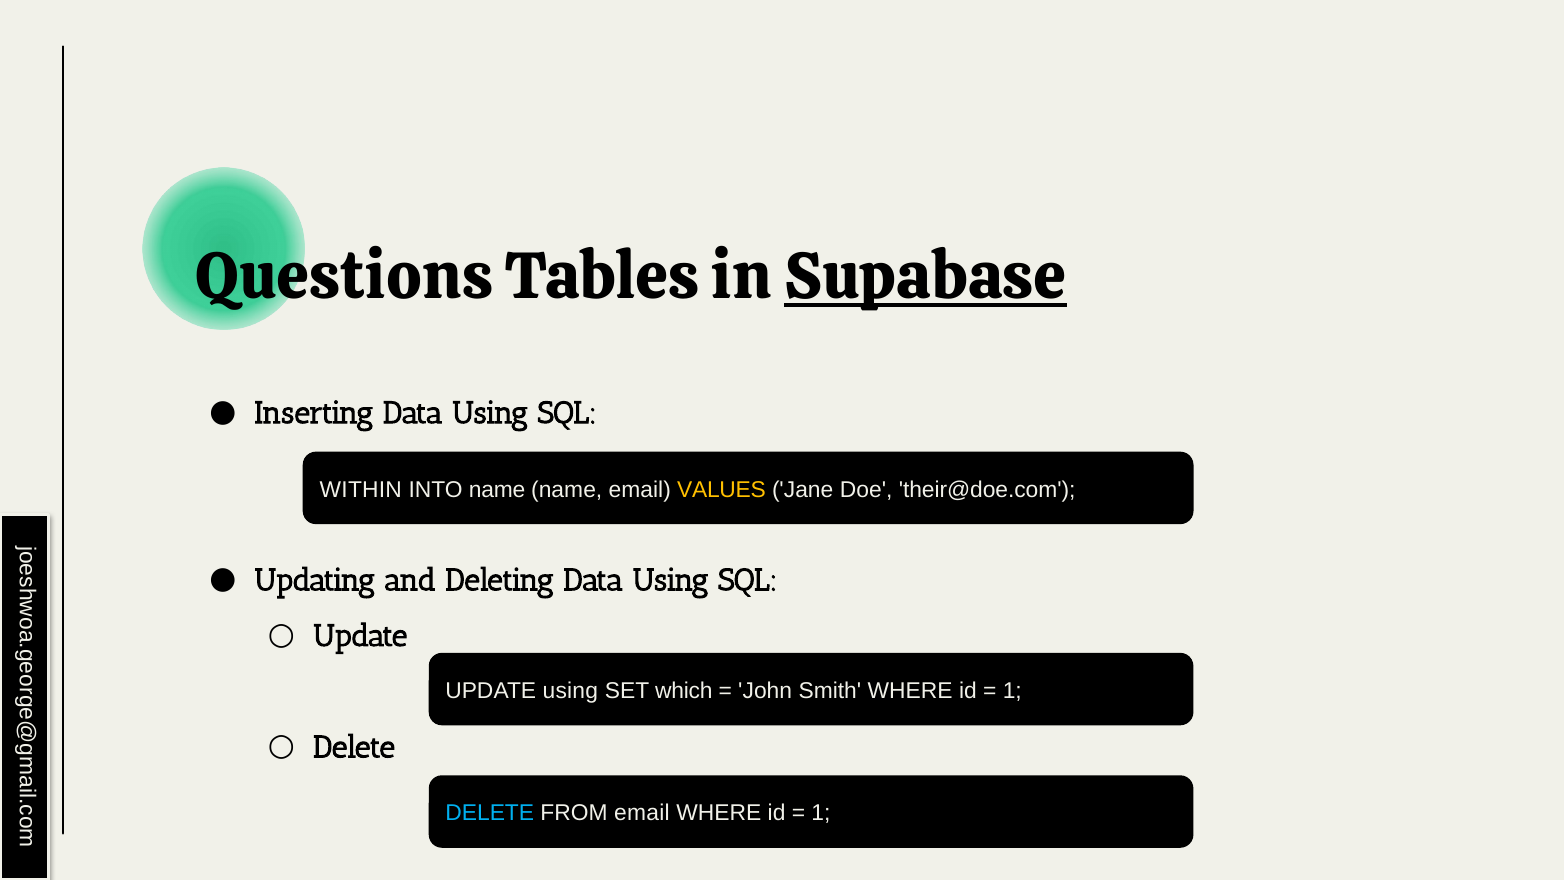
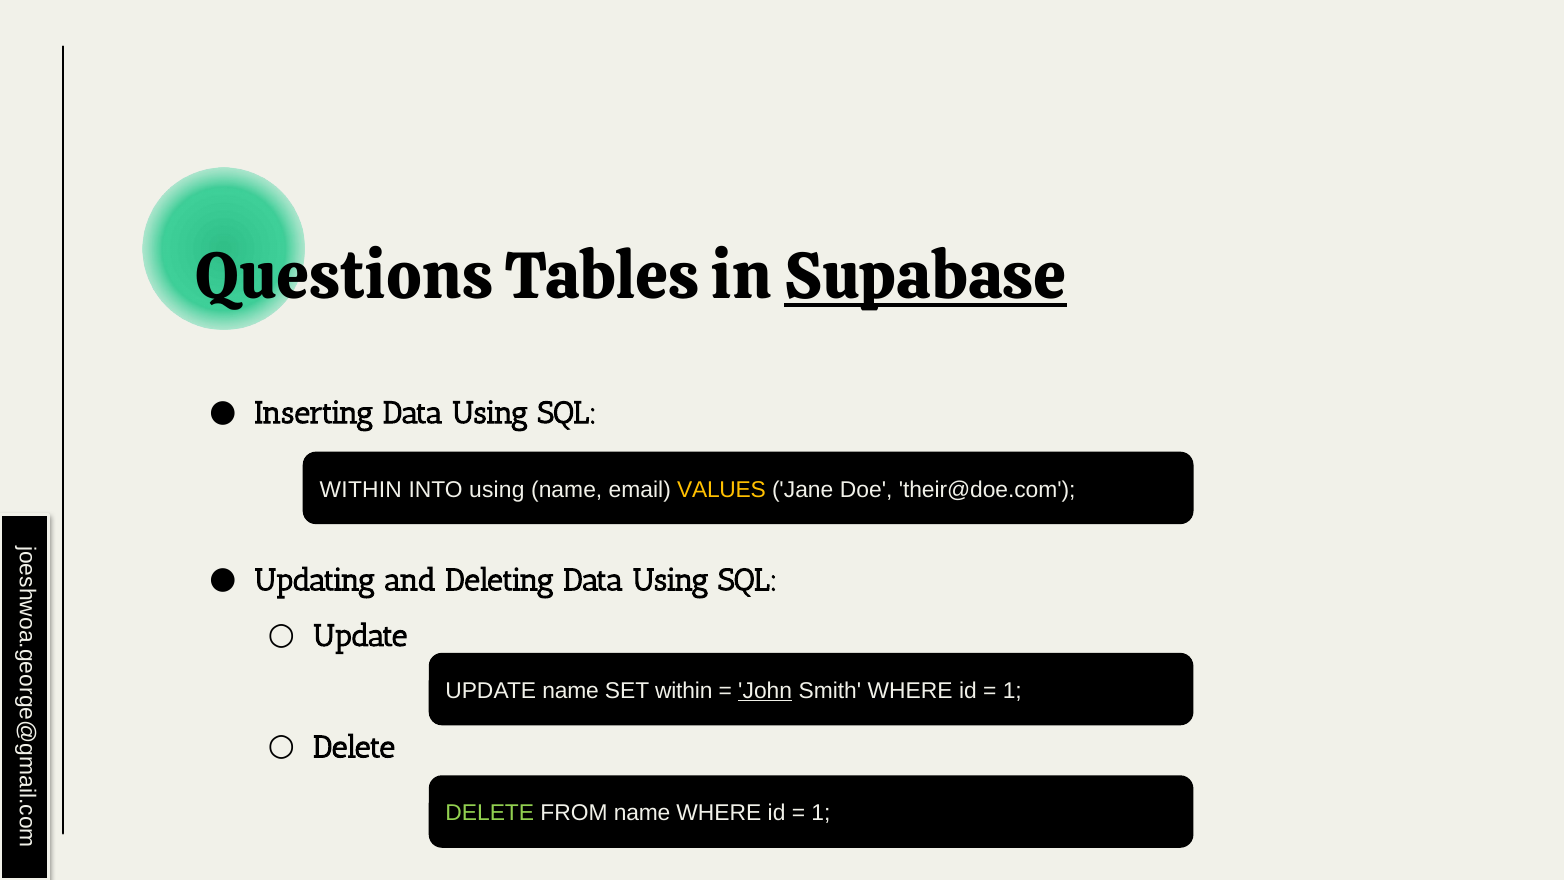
INTO name: name -> using (497, 489)
UPDATE using: using -> name (571, 690)
SET which: which -> within (684, 690)
John underline: none -> present (765, 690)
DELETE colour: light blue -> light green (490, 813)
FROM email: email -> name (642, 813)
